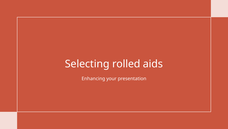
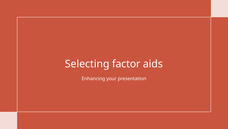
rolled: rolled -> factor (126, 64)
